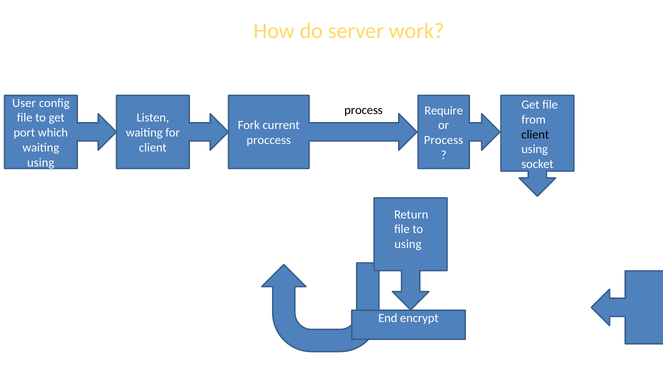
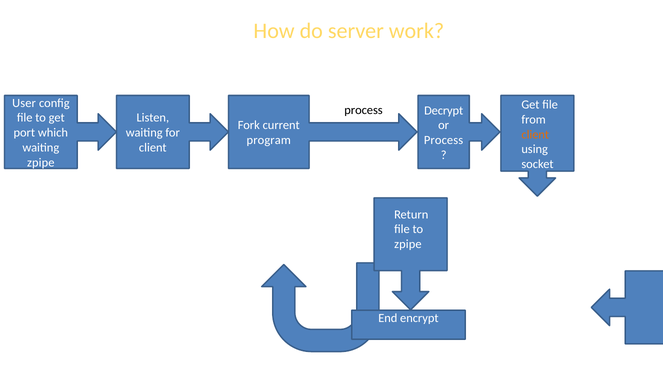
Require: Require -> Decrypt (444, 110)
client colour: black -> orange (535, 134)
proccess: proccess -> program (269, 140)
using: using -> zpipe (41, 163)
using: using -> zpipe (408, 244)
